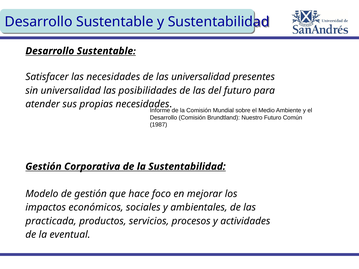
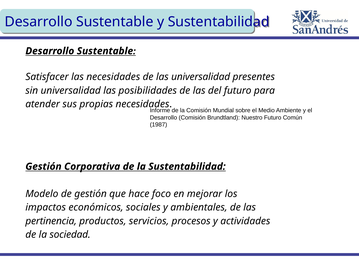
practicada: practicada -> pertinencia (51, 221)
eventual: eventual -> sociedad (70, 235)
